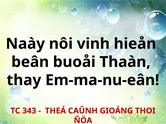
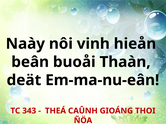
thay: thay -> deät (24, 80)
